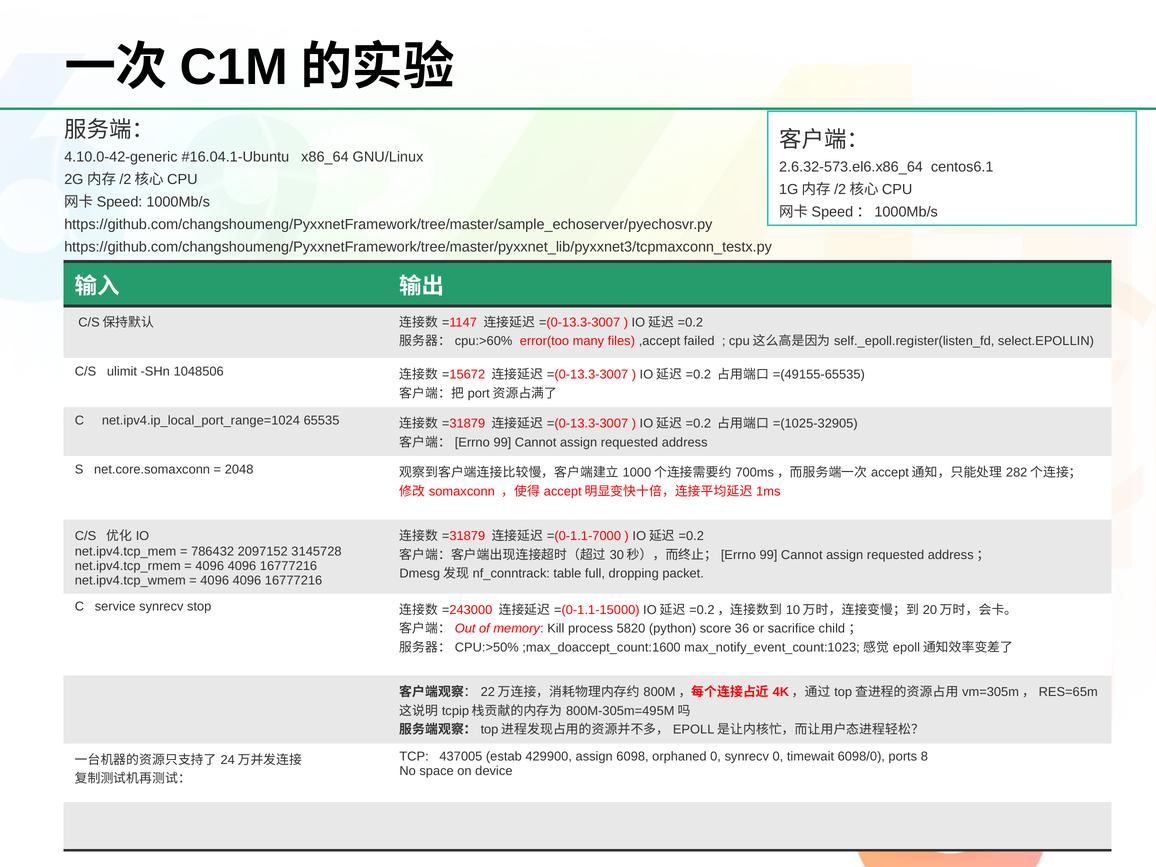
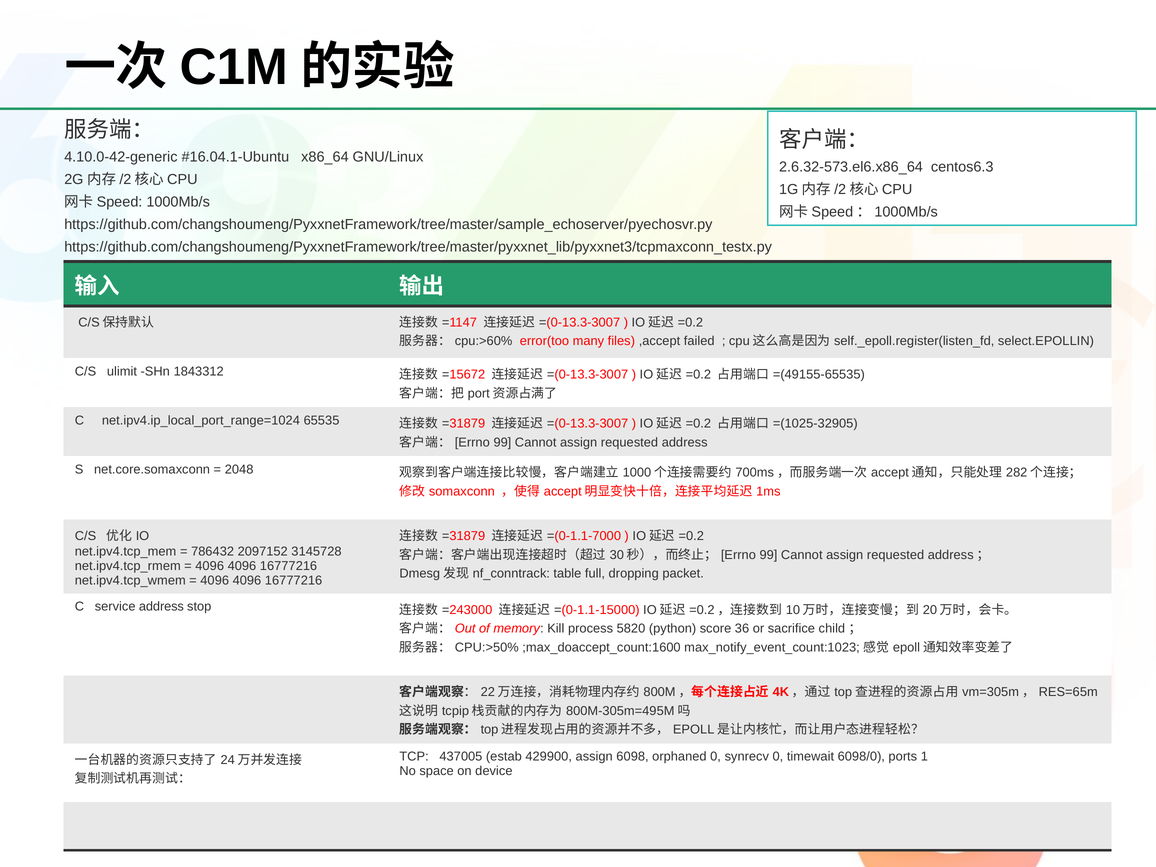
centos6.1: centos6.1 -> centos6.3 (962, 167)
1048506: 1048506 -> 1843312 (199, 371)
service synrecv: synrecv -> address (161, 607)
8: 8 -> 1 (924, 757)
